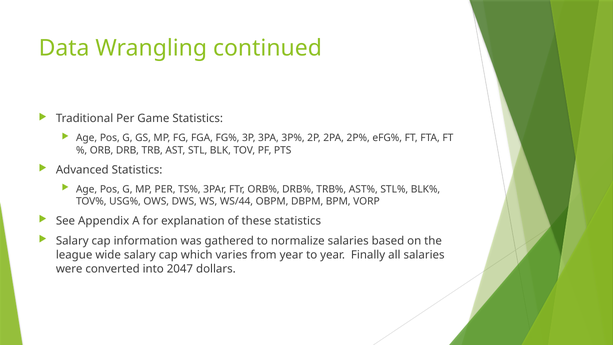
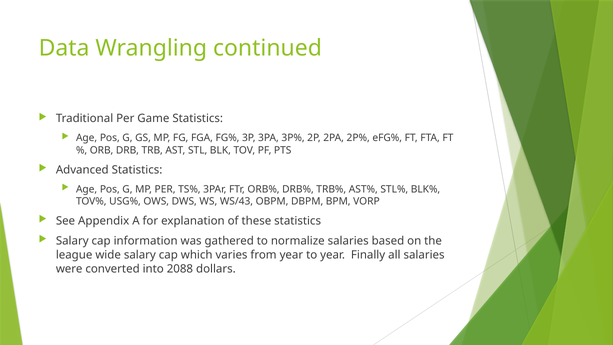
WS/44: WS/44 -> WS/43 (237, 201)
2047: 2047 -> 2088 (180, 269)
